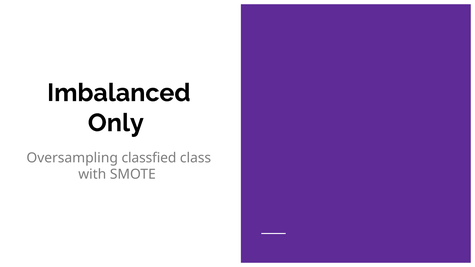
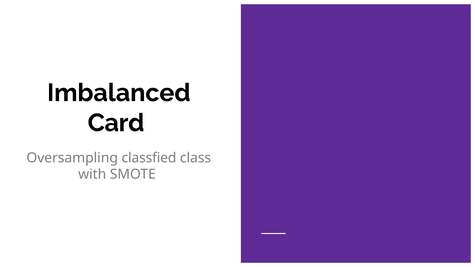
Only: Only -> Card (116, 123)
